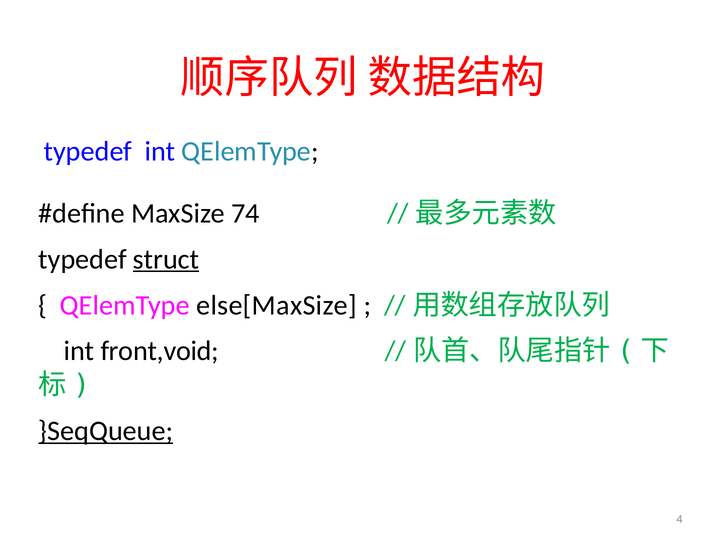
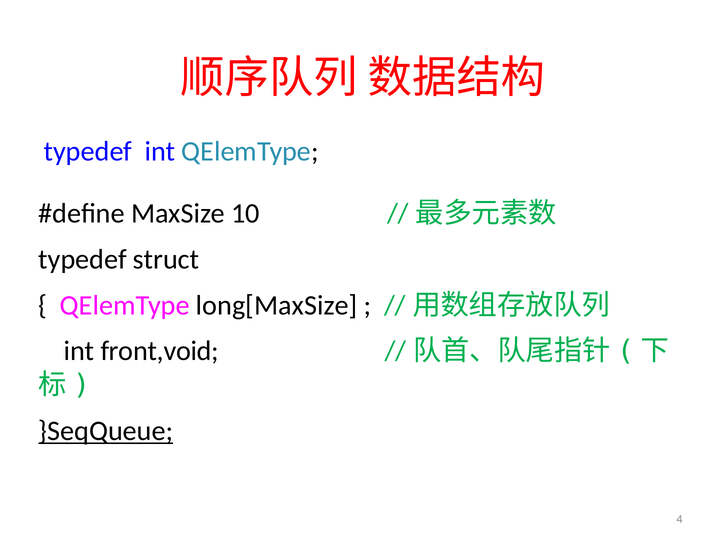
74: 74 -> 10 (245, 214)
struct underline: present -> none (166, 260)
else[MaxSize: else[MaxSize -> long[MaxSize (277, 305)
